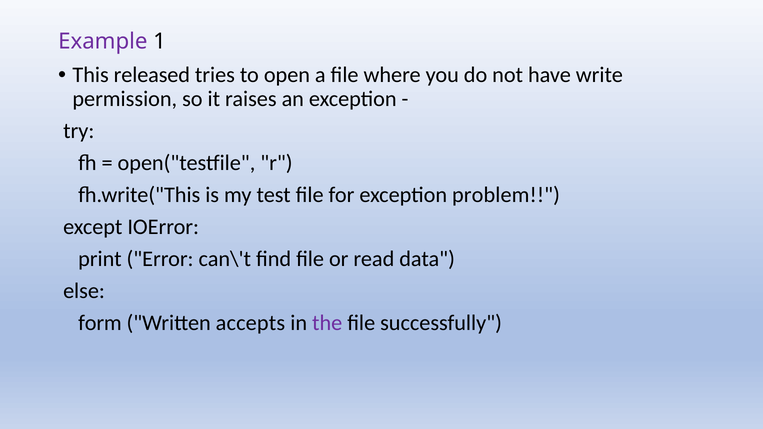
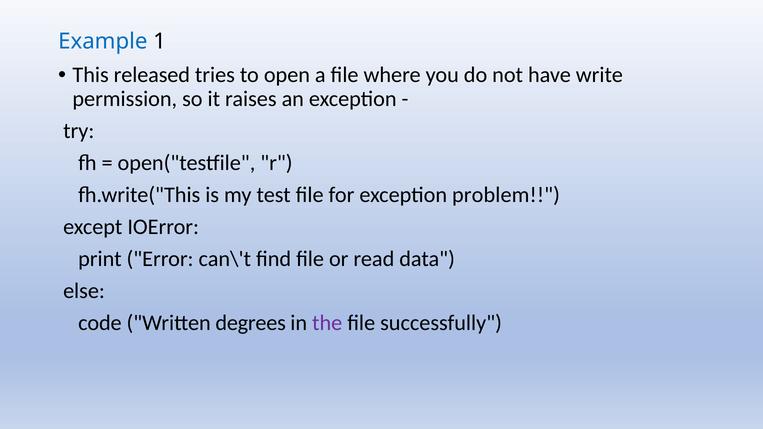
Example colour: purple -> blue (103, 41)
form: form -> code (100, 323)
accepts: accepts -> degrees (251, 323)
